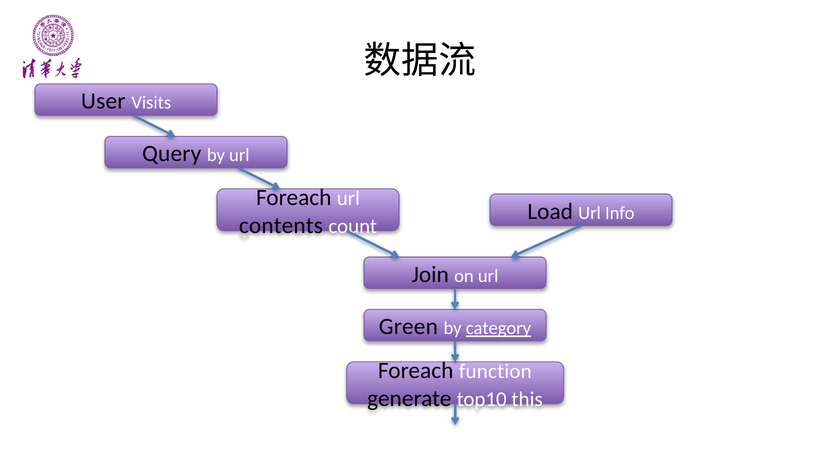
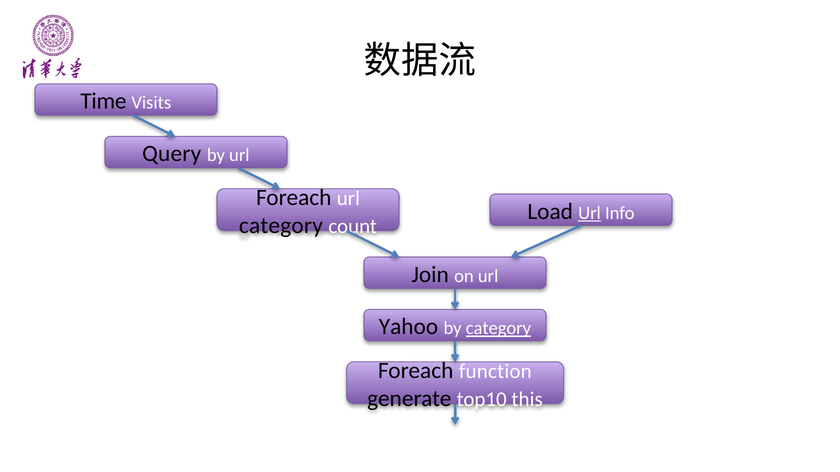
User: User -> Time (103, 101)
Url underline: none -> present (590, 213)
contents: contents -> category (281, 226)
Green: Green -> Yahoo (409, 327)
